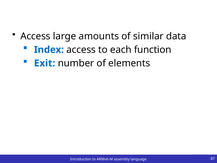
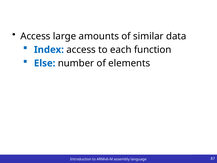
Exit: Exit -> Else (45, 63)
